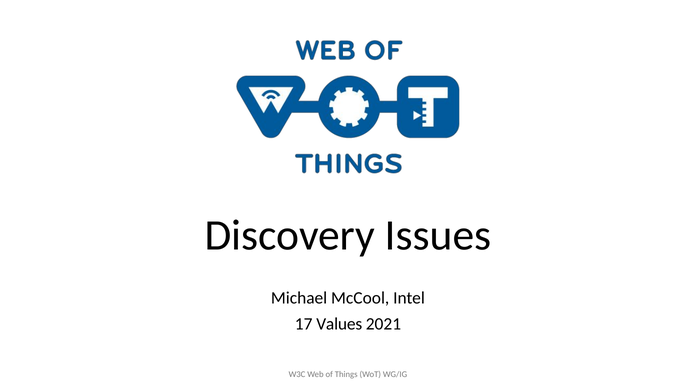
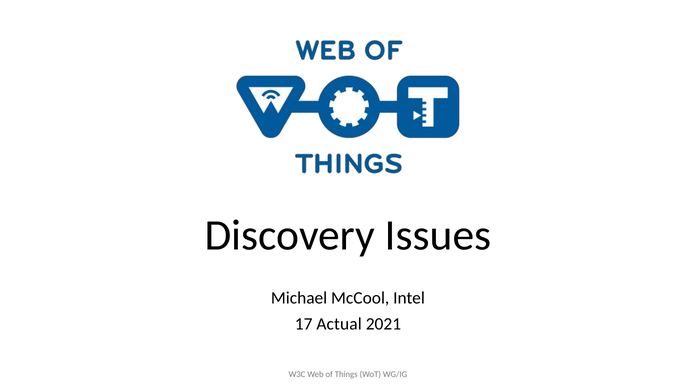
Values: Values -> Actual (339, 323)
